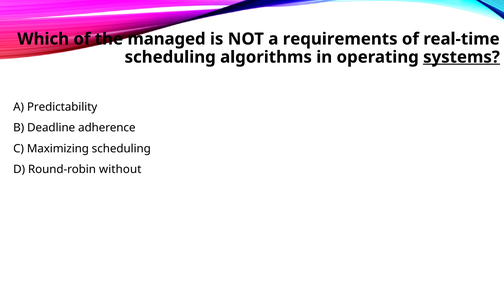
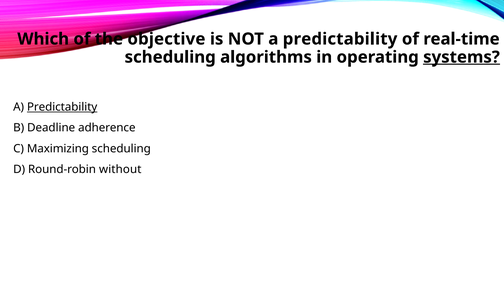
managed: managed -> objective (166, 39)
NOT a requirements: requirements -> predictability (340, 39)
Predictability underline: none -> present (62, 107)
